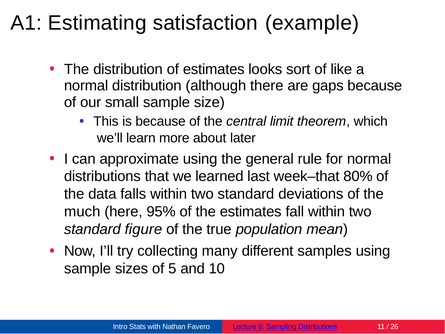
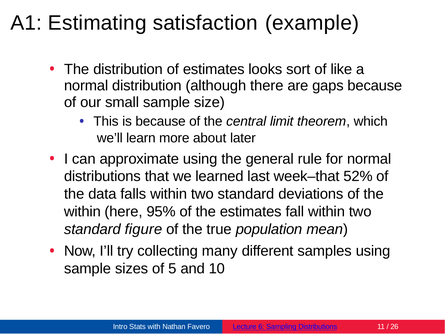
80%: 80% -> 52% (358, 177)
much: much -> within (82, 212)
